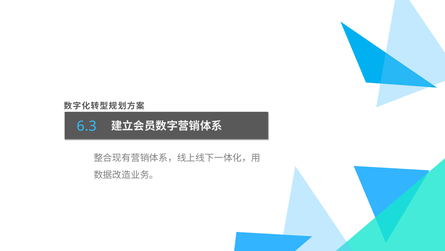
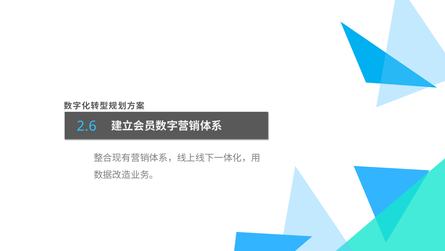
6.3: 6.3 -> 2.6 (87, 126)
